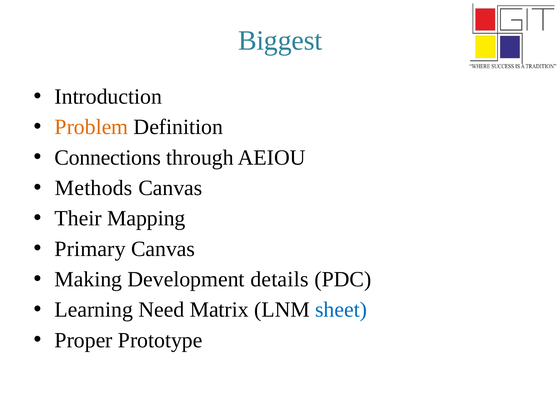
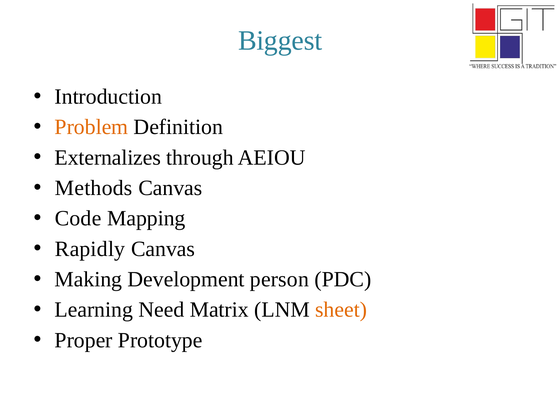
Connections: Connections -> Externalizes (108, 158)
Their: Their -> Code (78, 218)
Primary: Primary -> Rapidly (90, 249)
details: details -> person (279, 279)
sheet colour: blue -> orange (341, 310)
